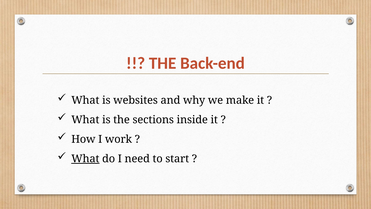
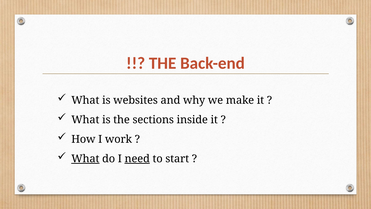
need underline: none -> present (137, 159)
